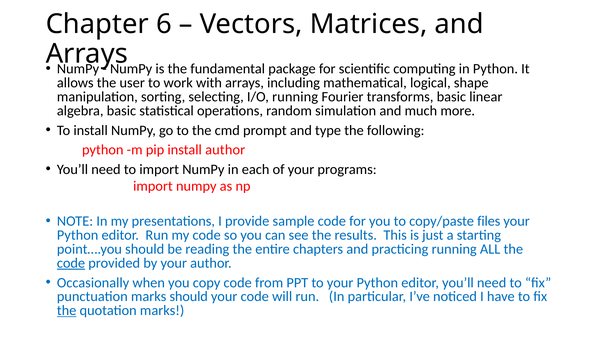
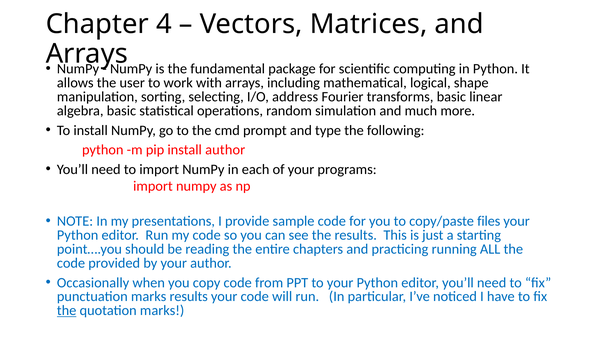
6: 6 -> 4 (164, 24)
I/O running: running -> address (295, 97)
code underline: present -> none (71, 263)
marks should: should -> results (189, 297)
